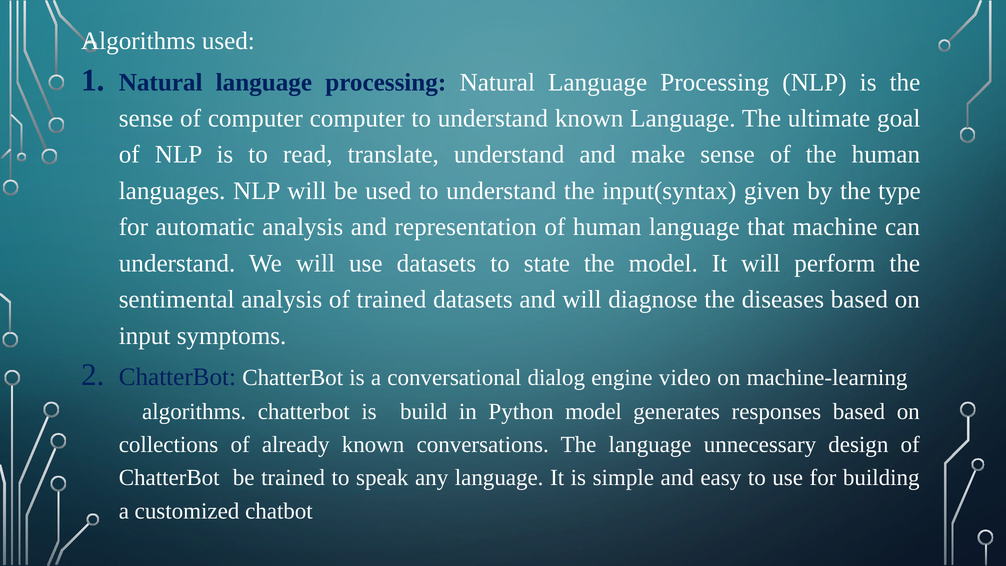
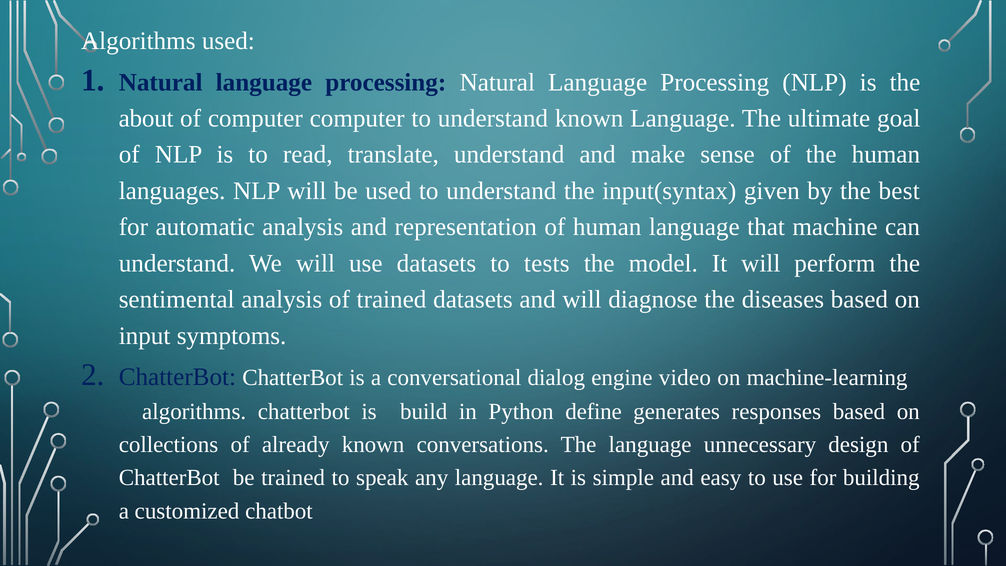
sense: sense -> about (146, 118)
type: type -> best (899, 191)
state: state -> tests (547, 263)
Python model: model -> define (594, 411)
